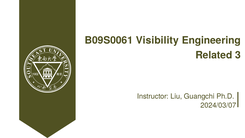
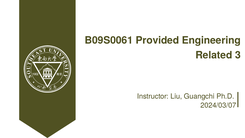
Visibility: Visibility -> Provided (157, 40)
